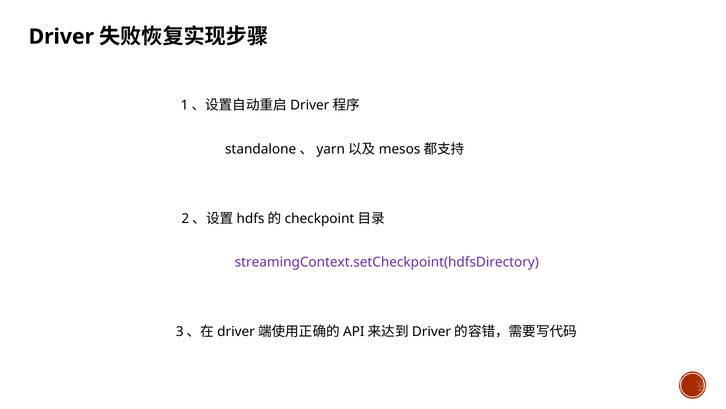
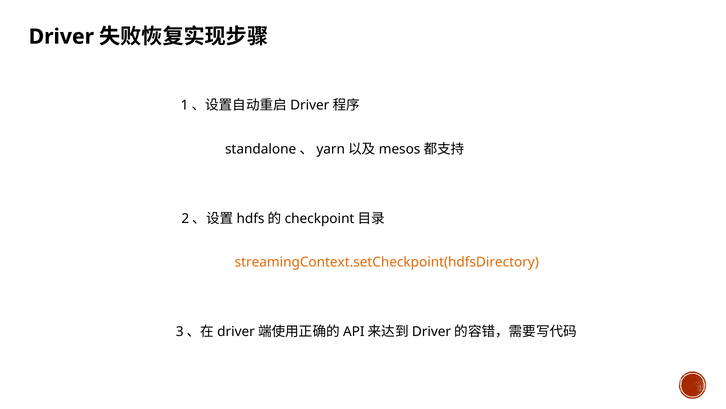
streamingContext.setCheckpoint(hdfsDirectory colour: purple -> orange (387, 262)
